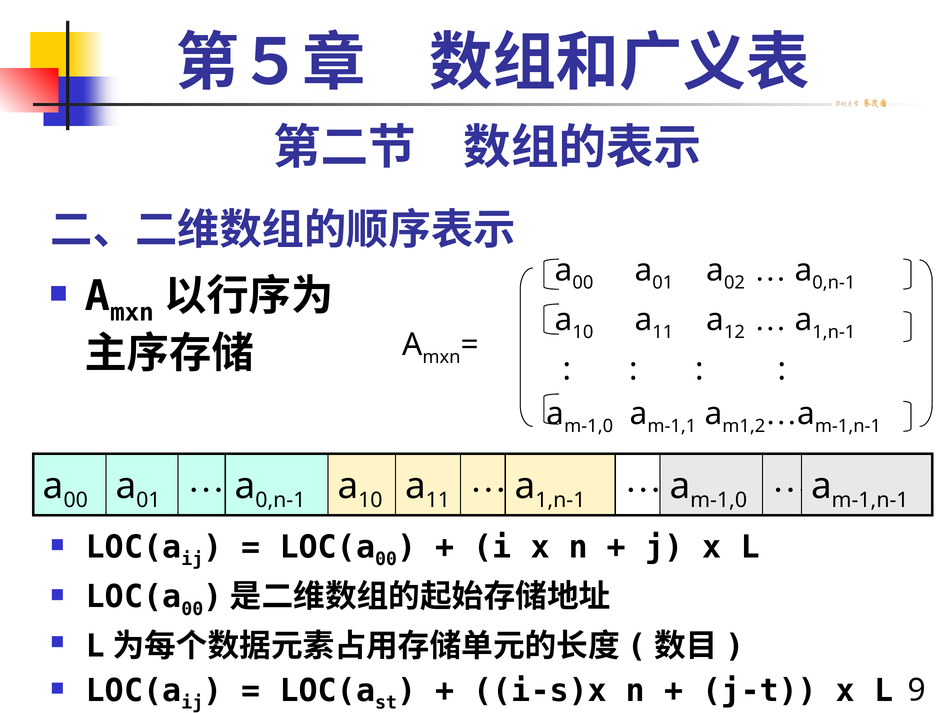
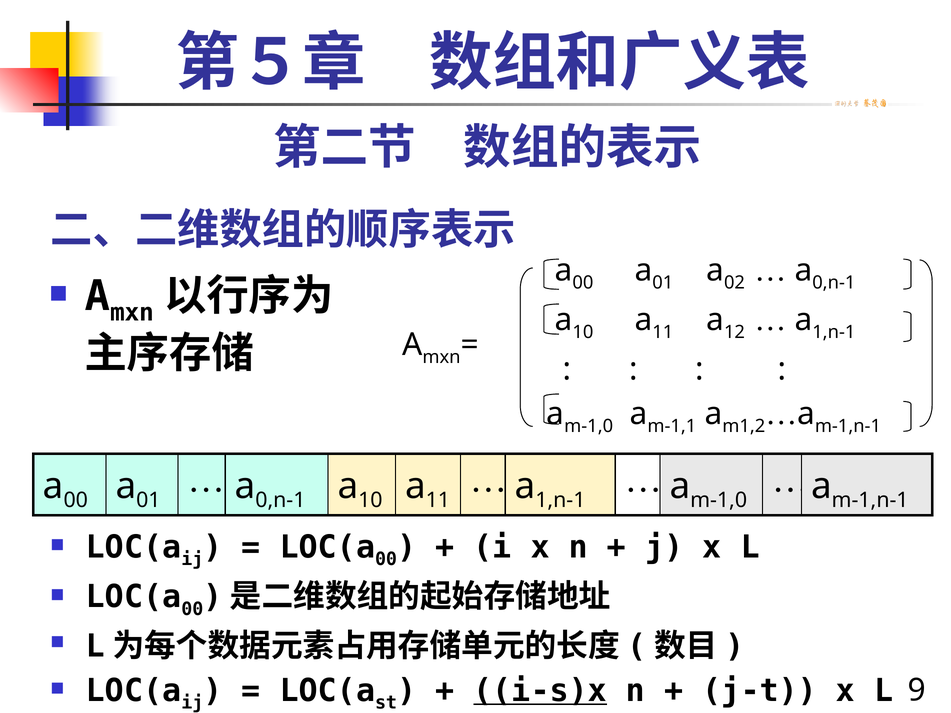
i-s)x underline: none -> present (540, 691)
